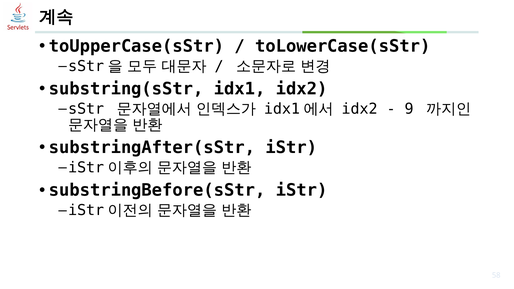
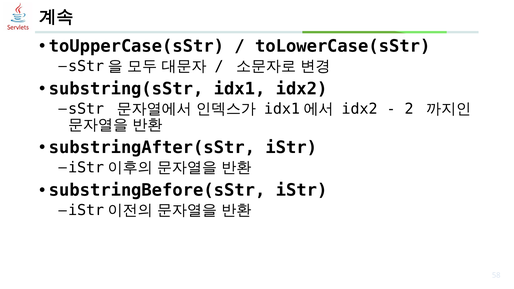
9: 9 -> 2 (409, 109)
